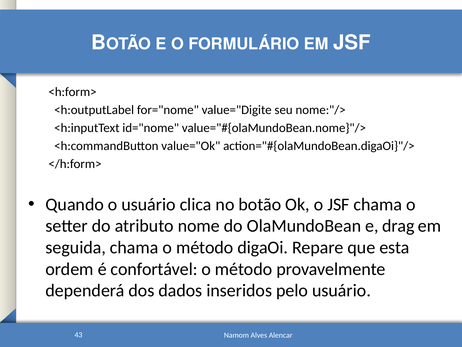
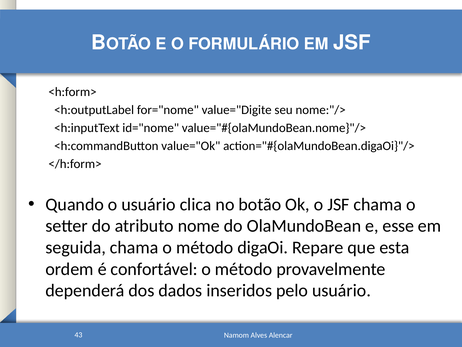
drag: drag -> esse (398, 226)
